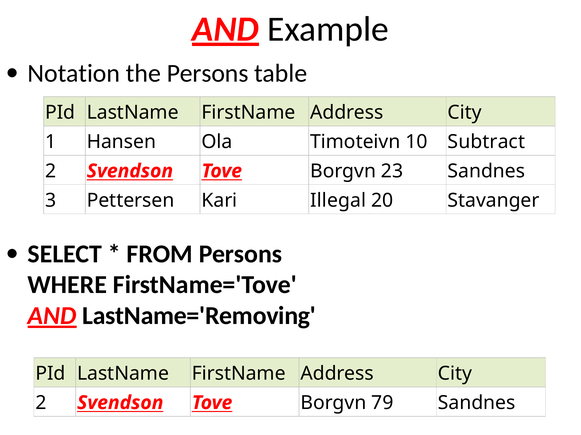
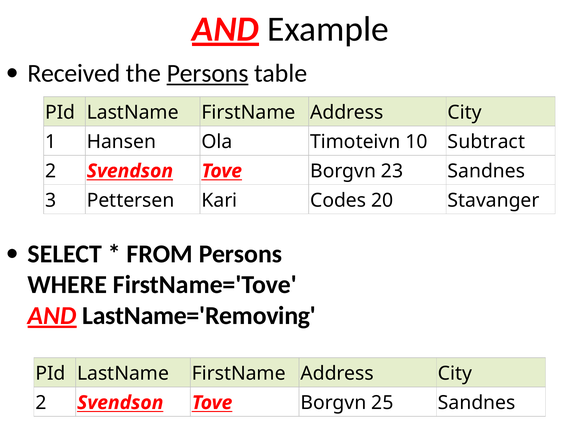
Notation: Notation -> Received (74, 73)
Persons underline: none -> present (208, 73)
Illegal: Illegal -> Codes (338, 201)
79: 79 -> 25 (382, 403)
